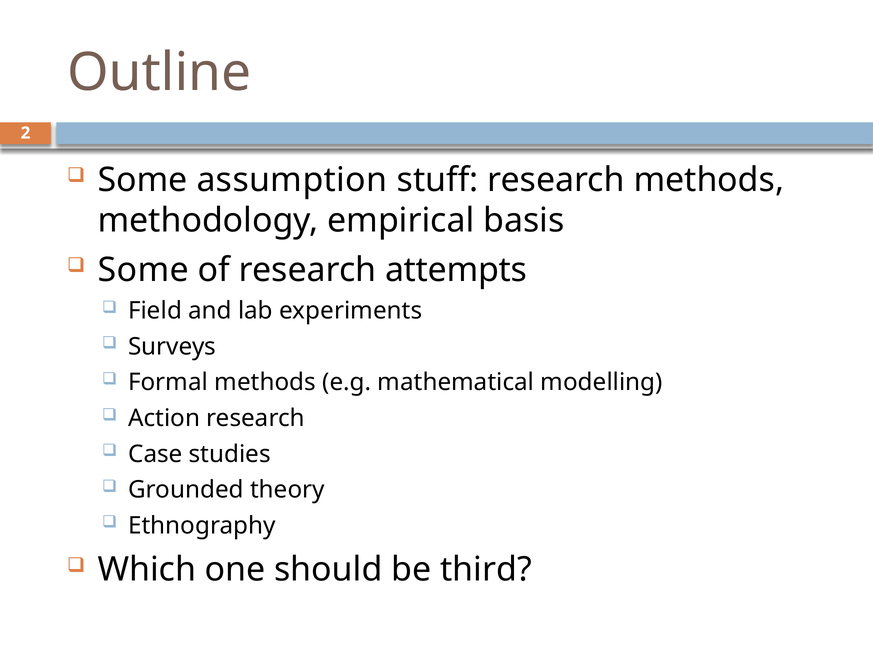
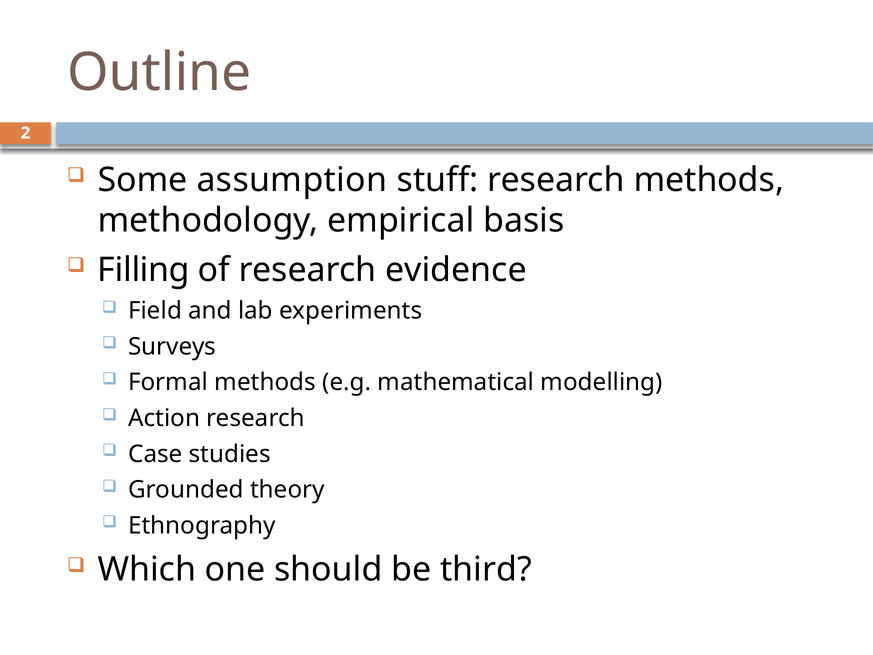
Some: Some -> Filling (144, 270)
attempts: attempts -> evidence (456, 270)
